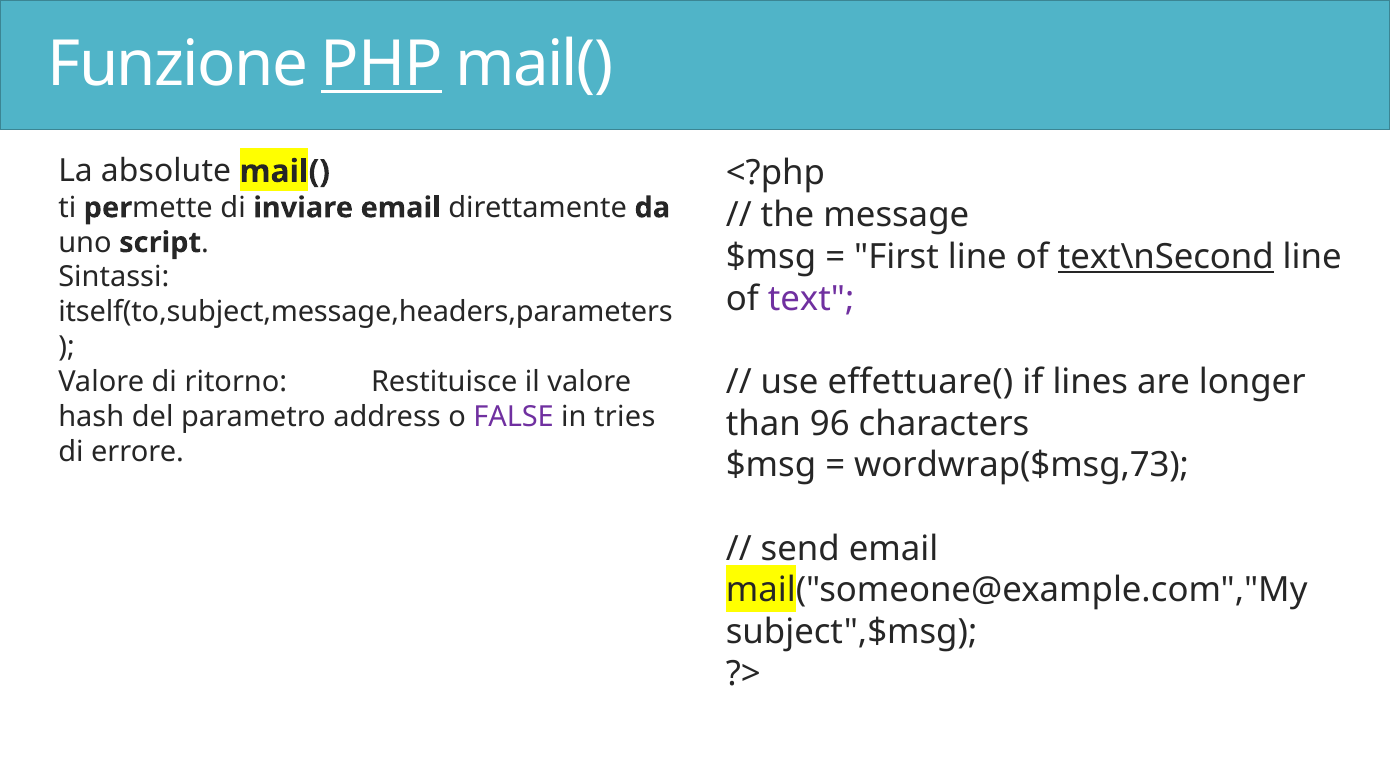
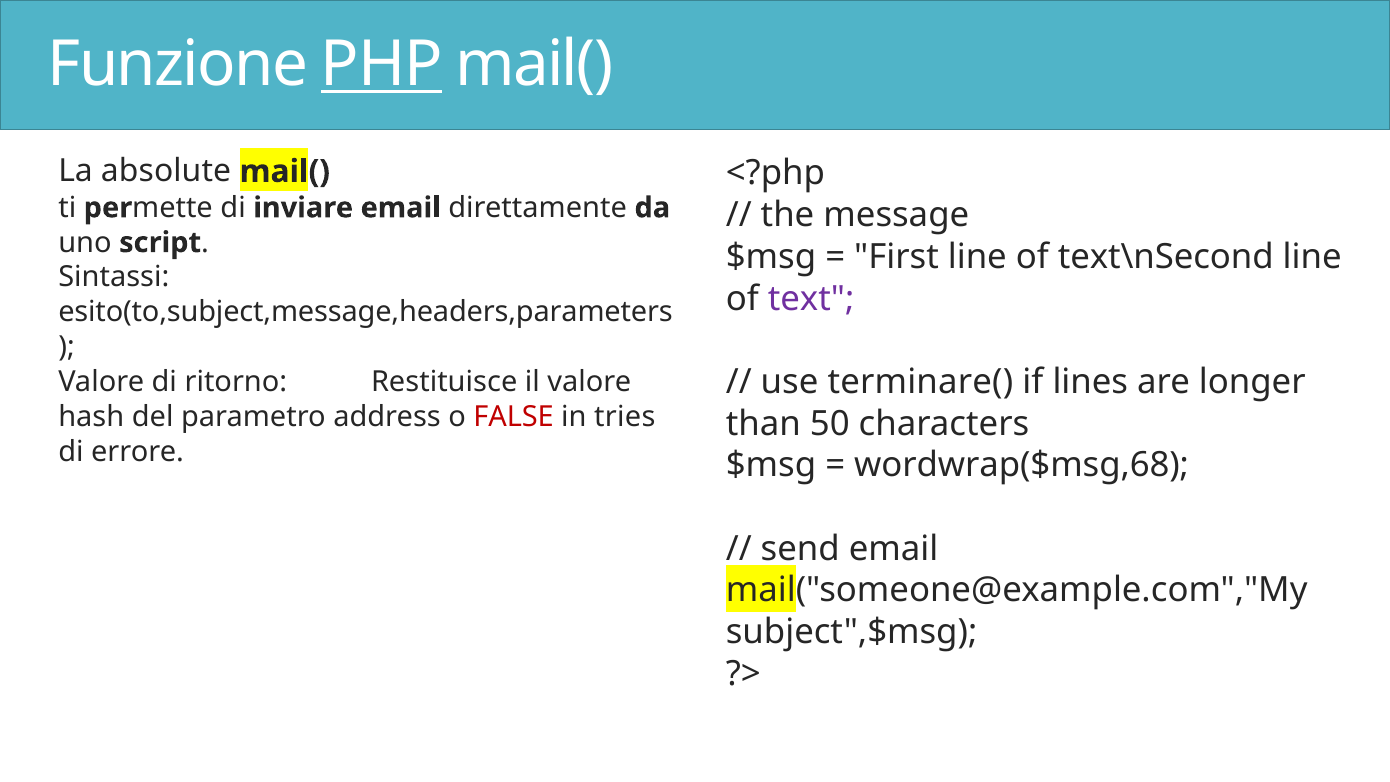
text\nSecond underline: present -> none (1166, 257)
itself(to,subject,message,headers,parameters: itself(to,subject,message,headers,parameters -> esito(to,subject,message,headers,parameters (366, 312)
effettuare(: effettuare( -> terminare( (920, 382)
FALSE colour: purple -> red (514, 417)
96: 96 -> 50 (830, 424)
wordwrap($msg,73: wordwrap($msg,73 -> wordwrap($msg,68 (1022, 465)
